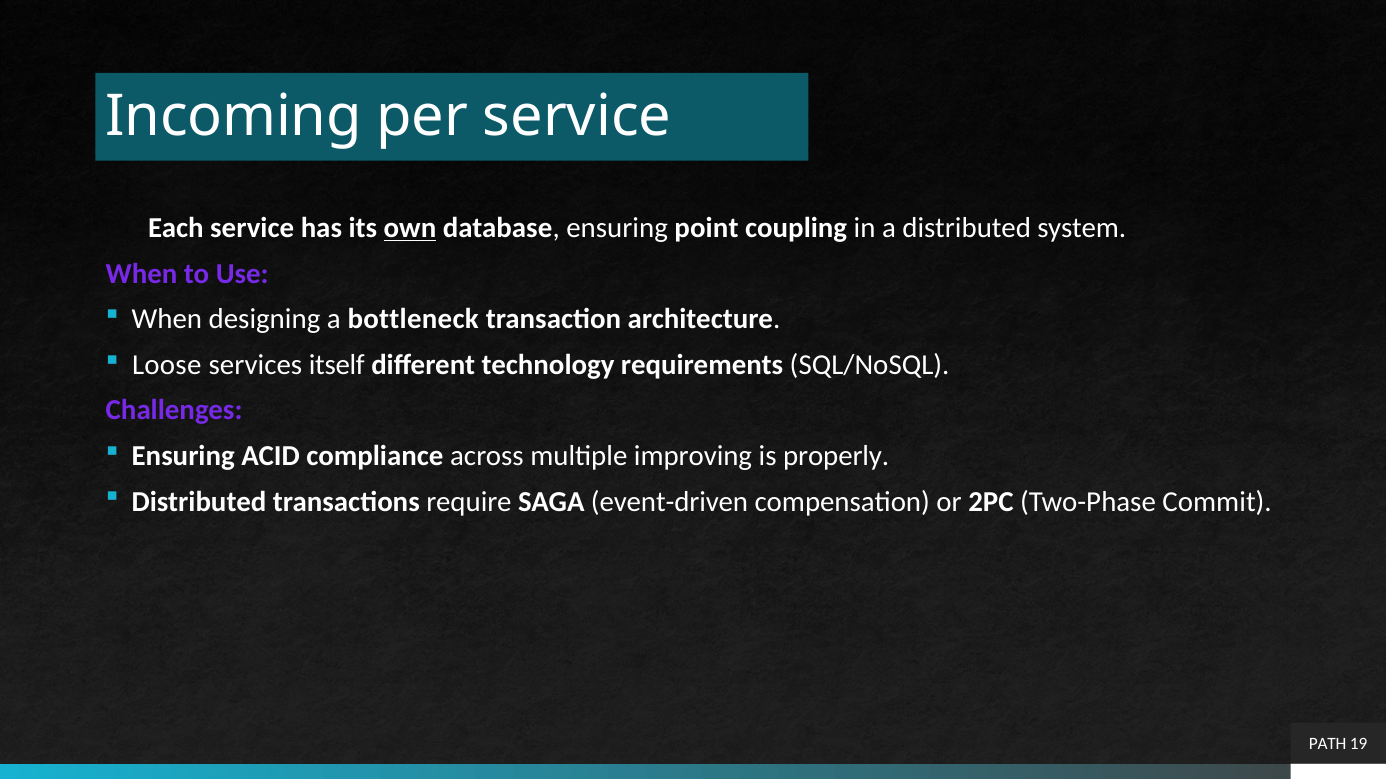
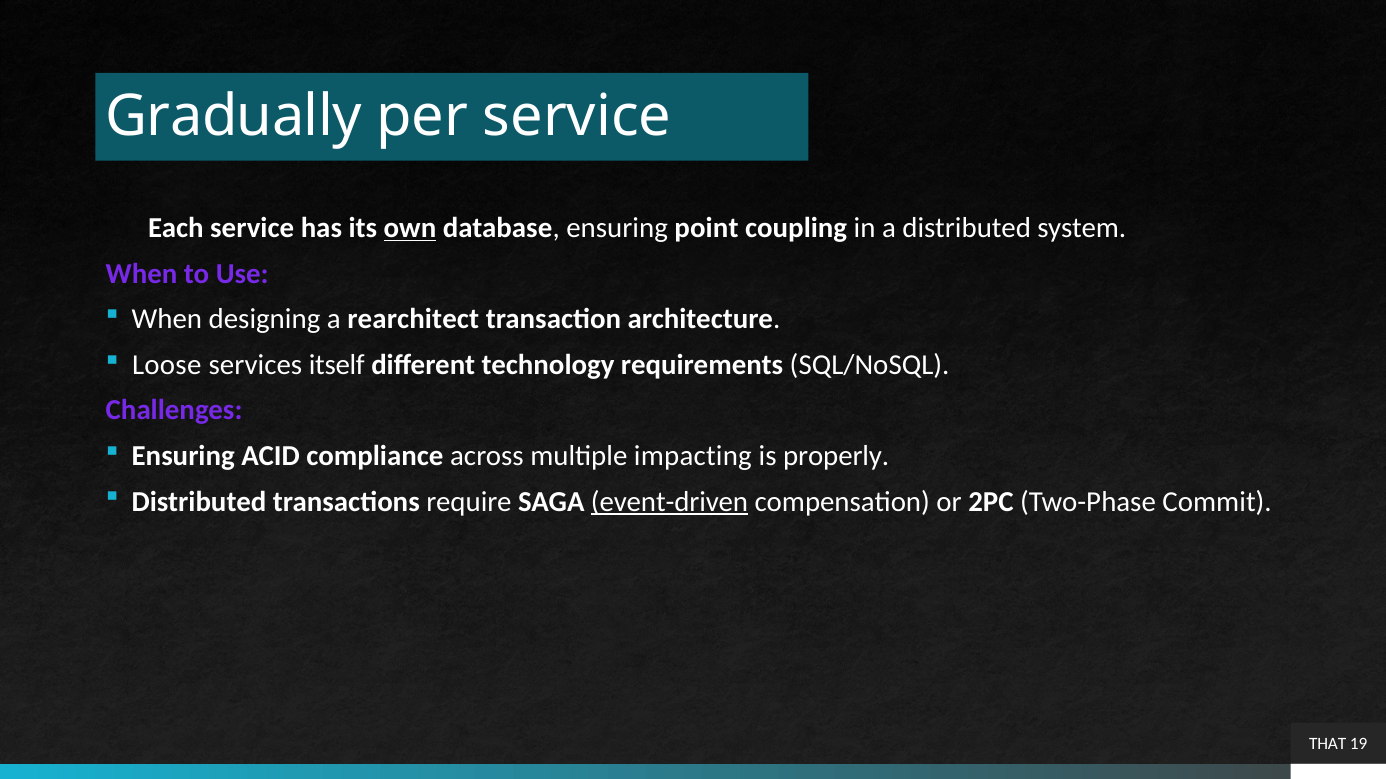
Incoming: Incoming -> Gradually (234, 116)
bottleneck: bottleneck -> rearchitect (413, 319)
improving: improving -> impacting (693, 456)
event-driven underline: none -> present (670, 502)
PATH: PATH -> THAT (1328, 745)
